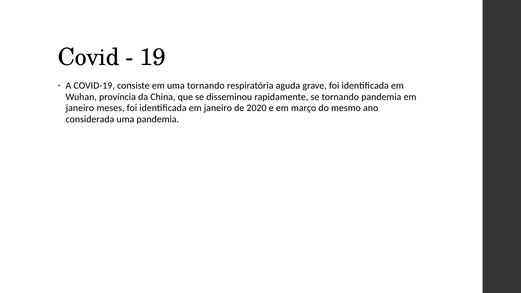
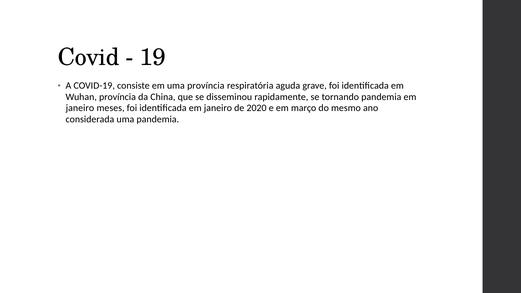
uma tornando: tornando -> província (206, 86)
